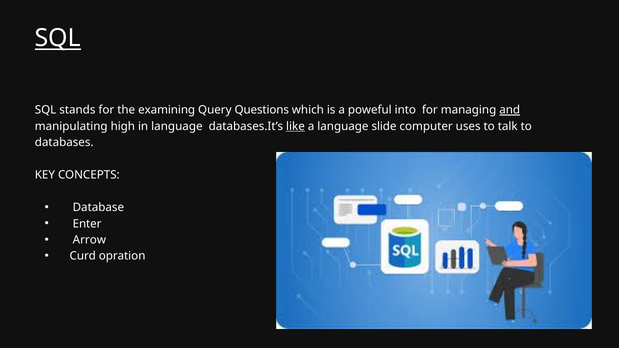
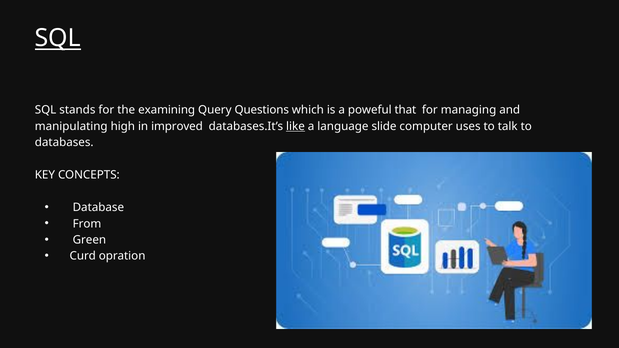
into: into -> that (405, 110)
and underline: present -> none (510, 110)
in language: language -> improved (177, 126)
Enter: Enter -> From (87, 224)
Arrow: Arrow -> Green (89, 240)
